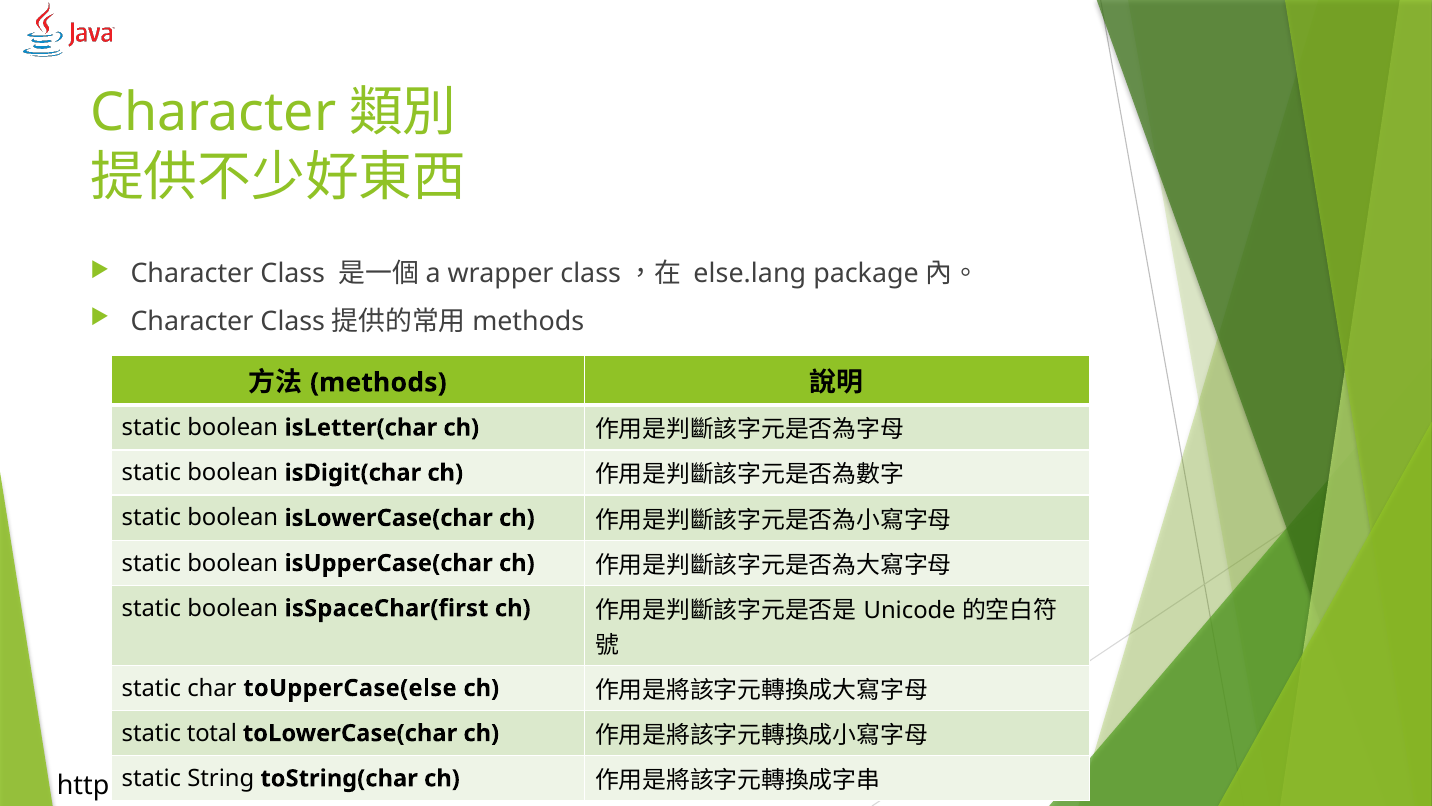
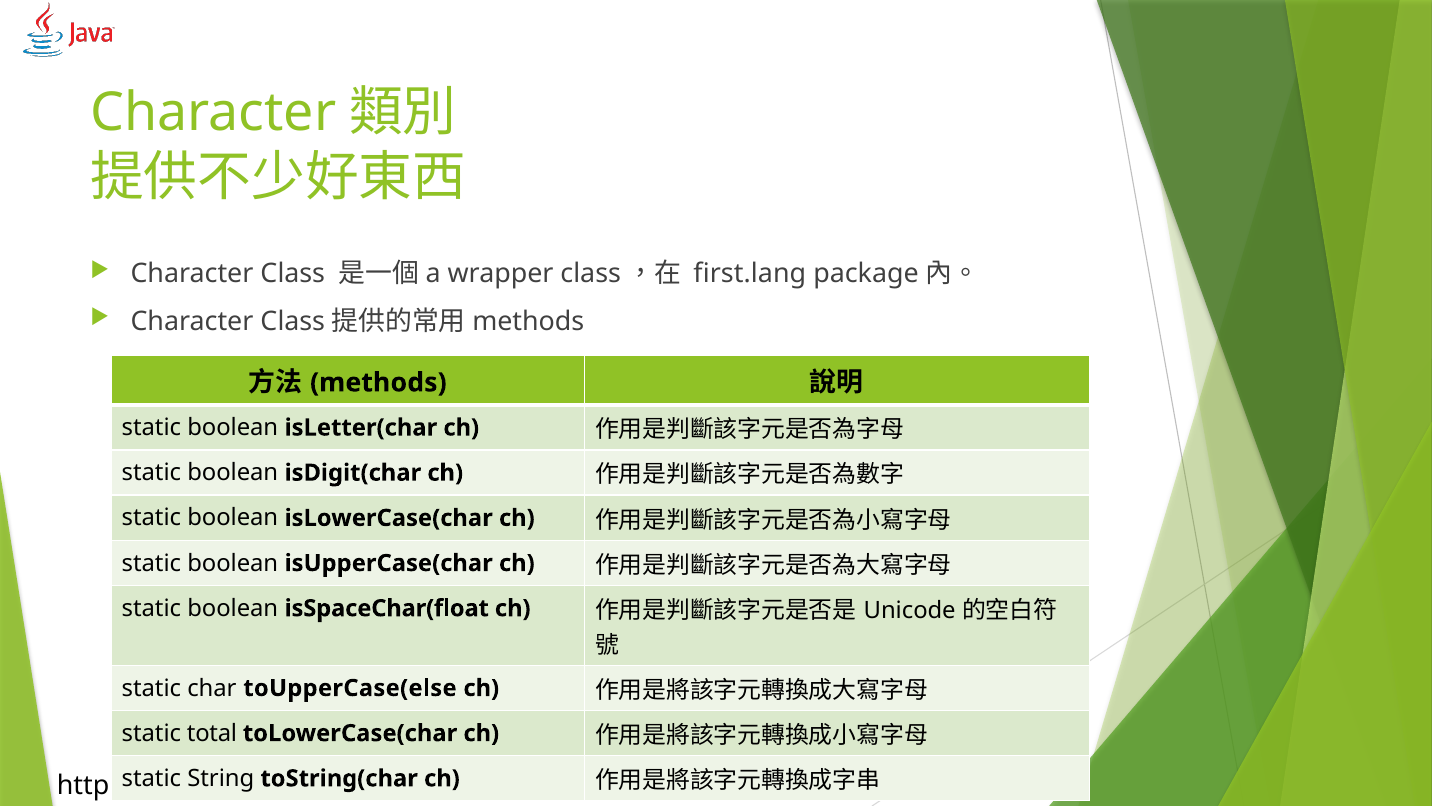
else.lang: else.lang -> first.lang (750, 274)
isSpaceChar(first: isSpaceChar(first -> isSpaceChar(float (387, 608)
